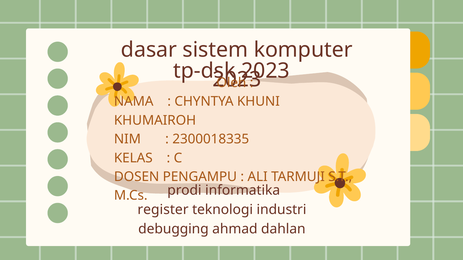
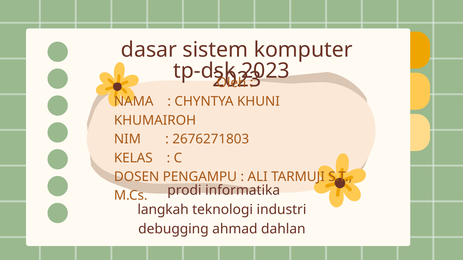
2300018335: 2300018335 -> 2676271803 (211, 139)
register: register -> langkah (163, 210)
